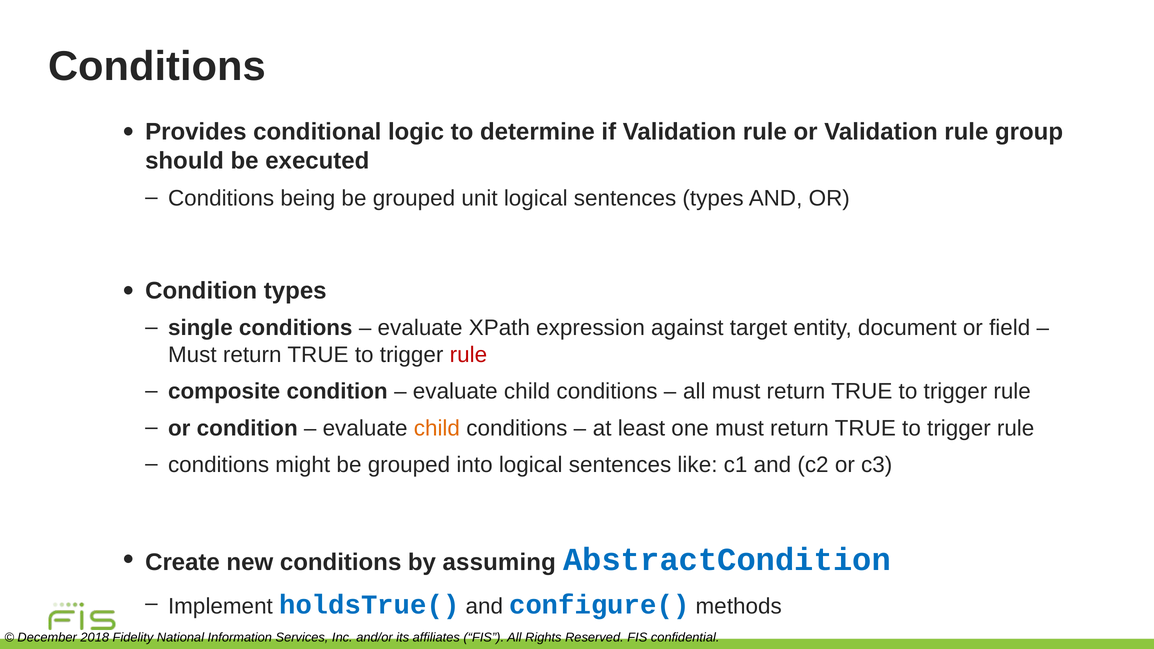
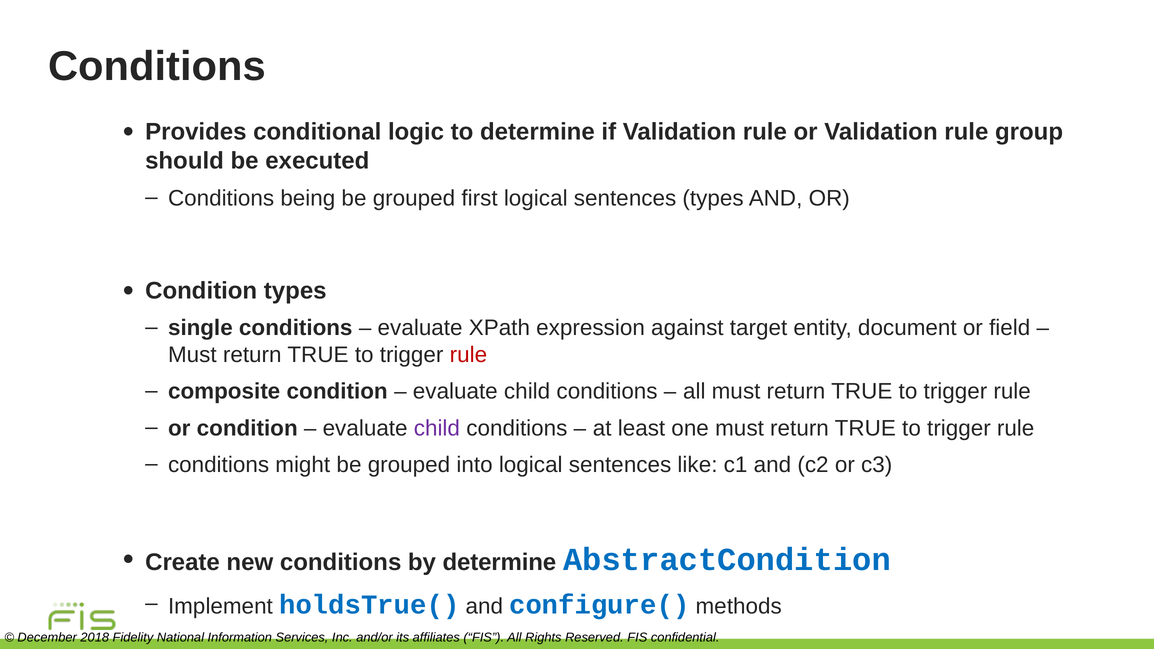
unit: unit -> first (480, 198)
child colour: orange -> purple (437, 428)
by assuming: assuming -> determine (499, 562)
